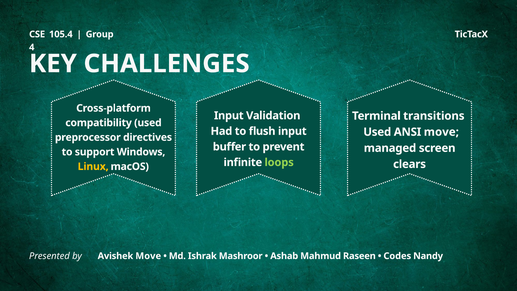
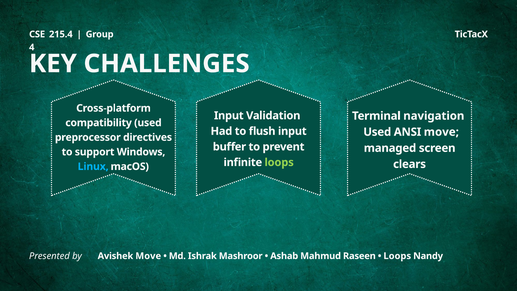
105.4: 105.4 -> 215.4 (61, 34)
transitions: transitions -> navigation (434, 116)
Linux colour: yellow -> light blue (93, 166)
Codes: Codes -> Loops (397, 256)
